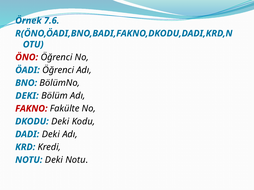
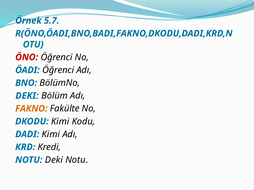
7.6: 7.6 -> 5.7 (52, 21)
FAKNO colour: red -> orange (31, 109)
DKODU Deki: Deki -> Kimi (60, 122)
DADI Deki: Deki -> Kimi (51, 135)
